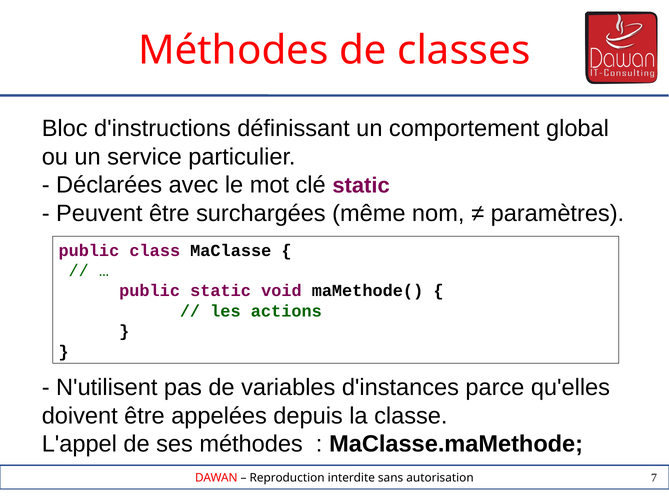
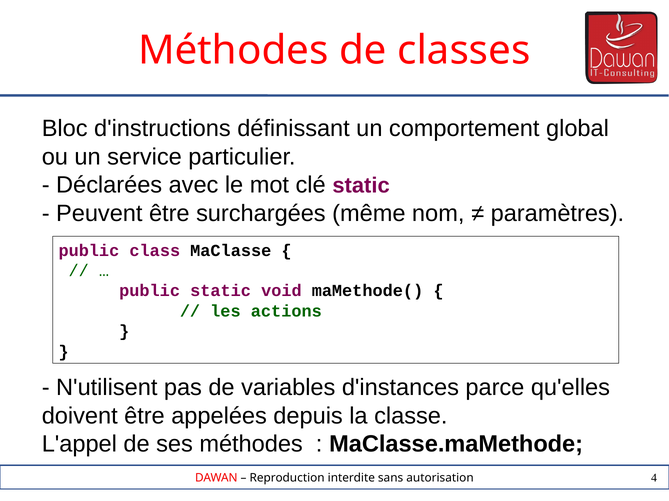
7: 7 -> 4 (654, 479)
